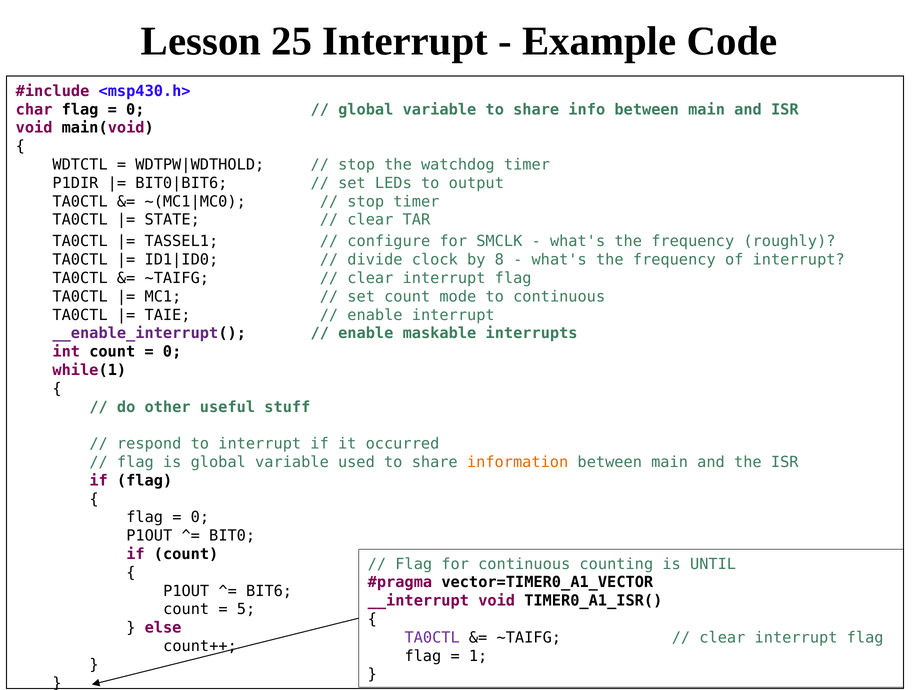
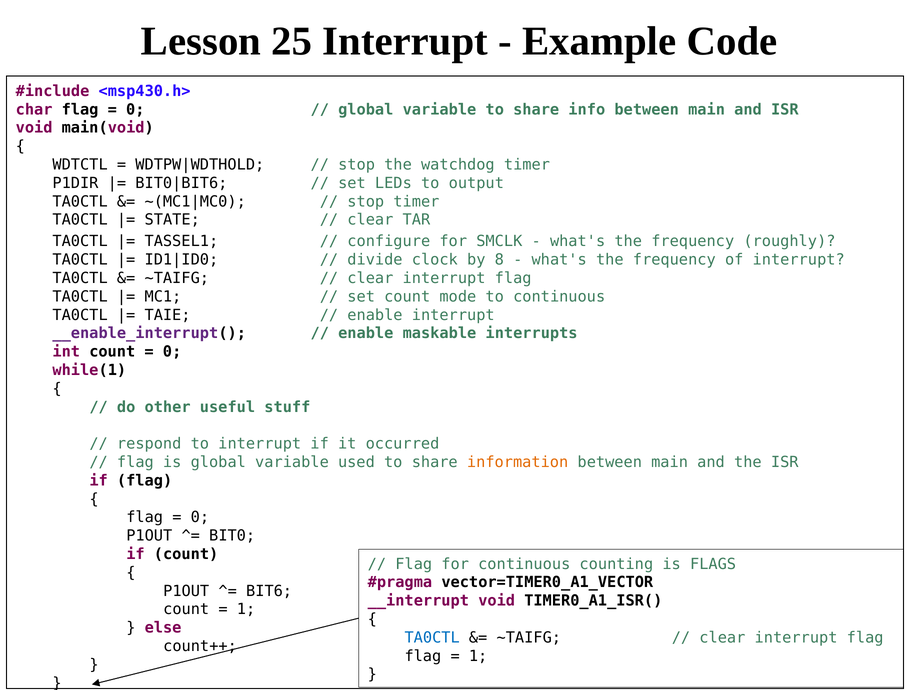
UNTIL: UNTIL -> FLAGS (713, 563)
5: 5 -> 1 (246, 609)
TA0CTL colour: purple -> blue (432, 637)
